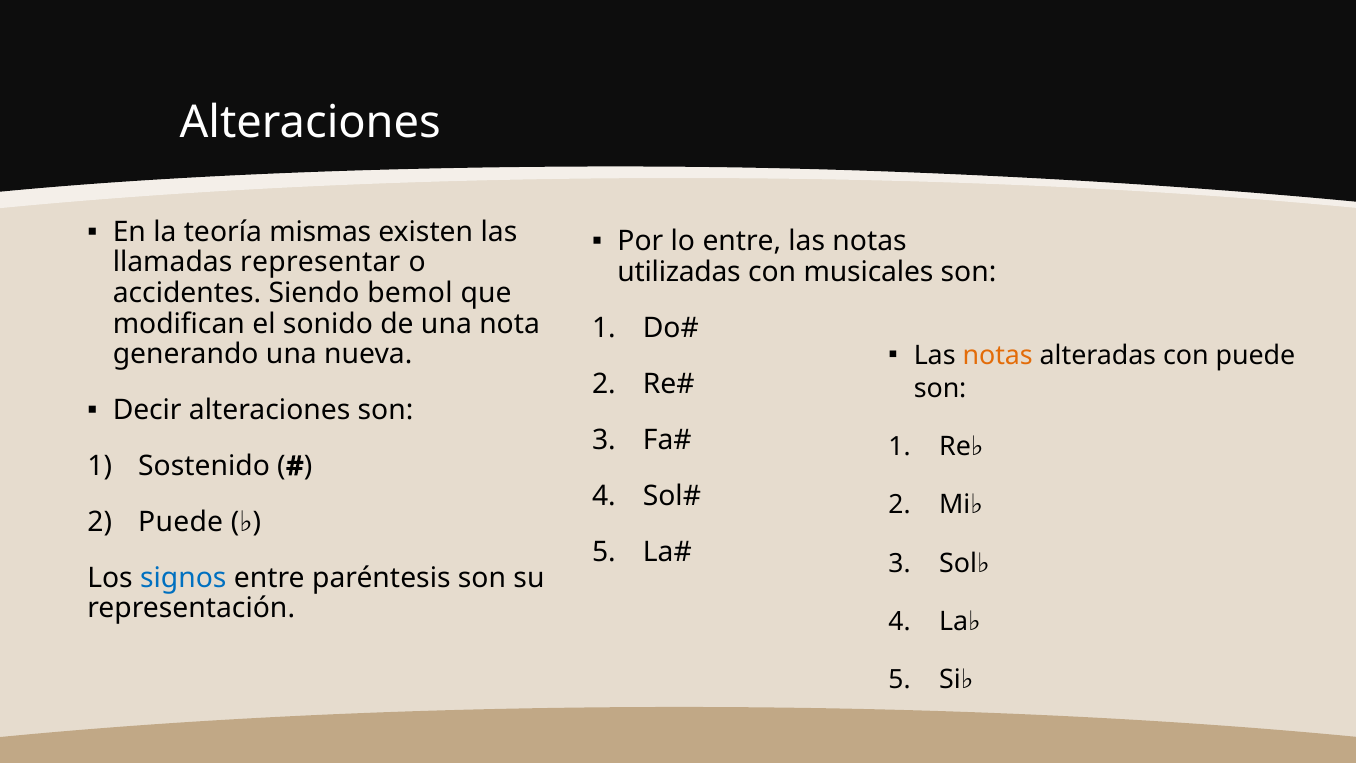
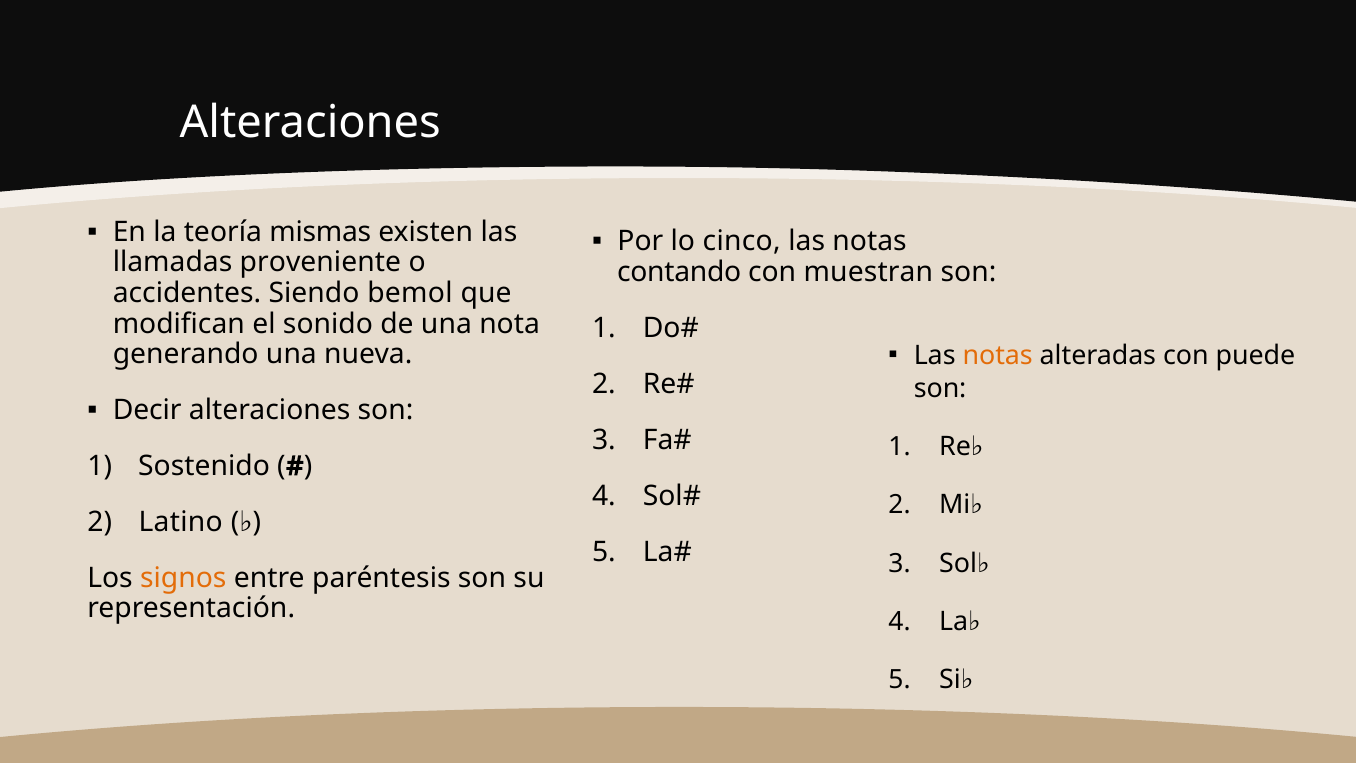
lo entre: entre -> cinco (742, 241)
representar: representar -> proveniente (320, 263)
utilizadas: utilizadas -> contando (679, 272)
musicales: musicales -> muestran (868, 272)
Puede: Puede -> Latino (181, 522)
signos colour: blue -> orange (183, 578)
